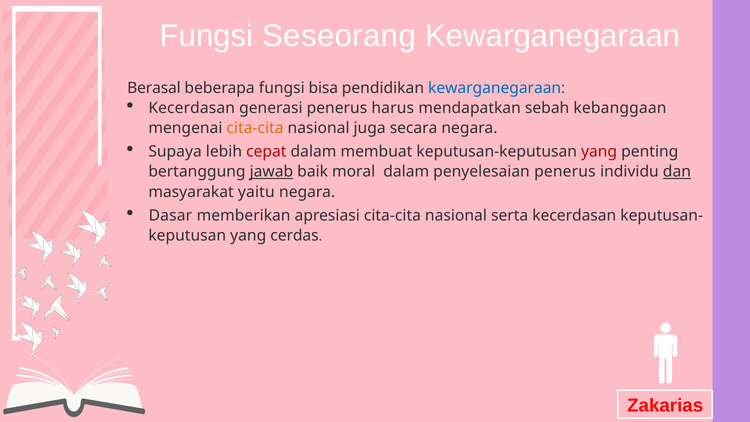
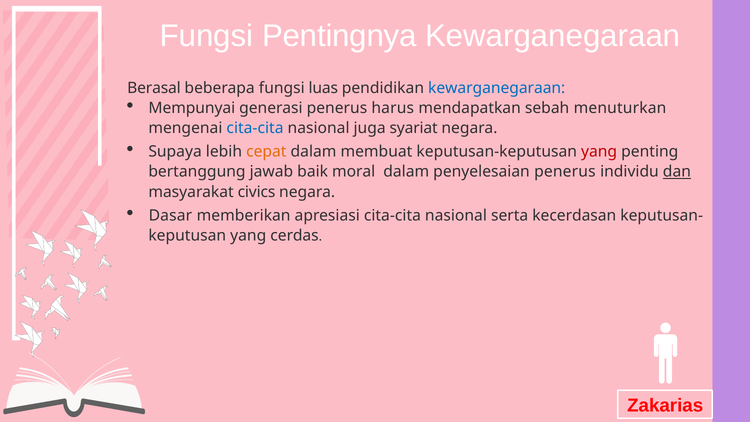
Seseorang: Seseorang -> Pentingnya (339, 36)
bisa: bisa -> luas (323, 88)
Kecerdasan: Kecerdasan -> Mempunyai (192, 108)
kebanggaan: kebanggaan -> menuturkan (620, 108)
cita-cita colour: orange -> blue (255, 128)
secara: secara -> syariat (414, 128)
cepat colour: red -> orange (266, 152)
jawab underline: present -> none (271, 172)
yaitu: yaitu -> civics (257, 192)
